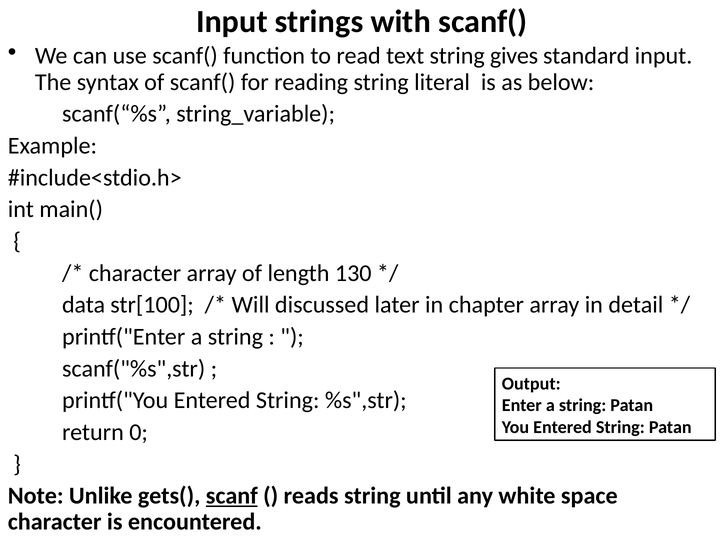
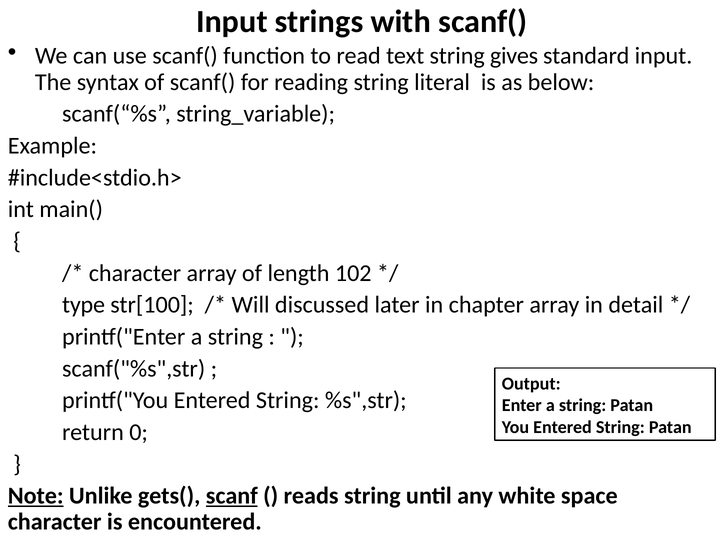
130: 130 -> 102 (353, 273)
data: data -> type (84, 305)
Note underline: none -> present (36, 496)
